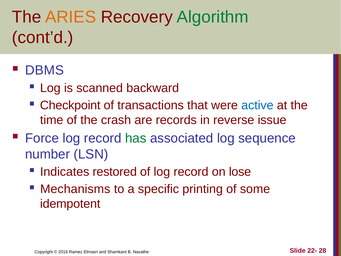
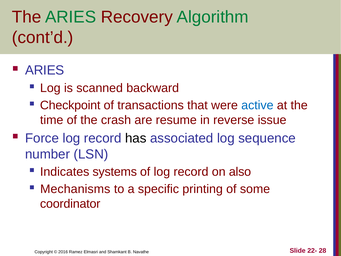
ARIES colour: orange -> green (71, 17)
DBMS: DBMS -> ARIES (45, 70)
records: records -> resume (176, 120)
has colour: green -> black (136, 138)
restored: restored -> systems (115, 172)
lose: lose -> also (240, 172)
idempotent: idempotent -> coordinator (70, 204)
